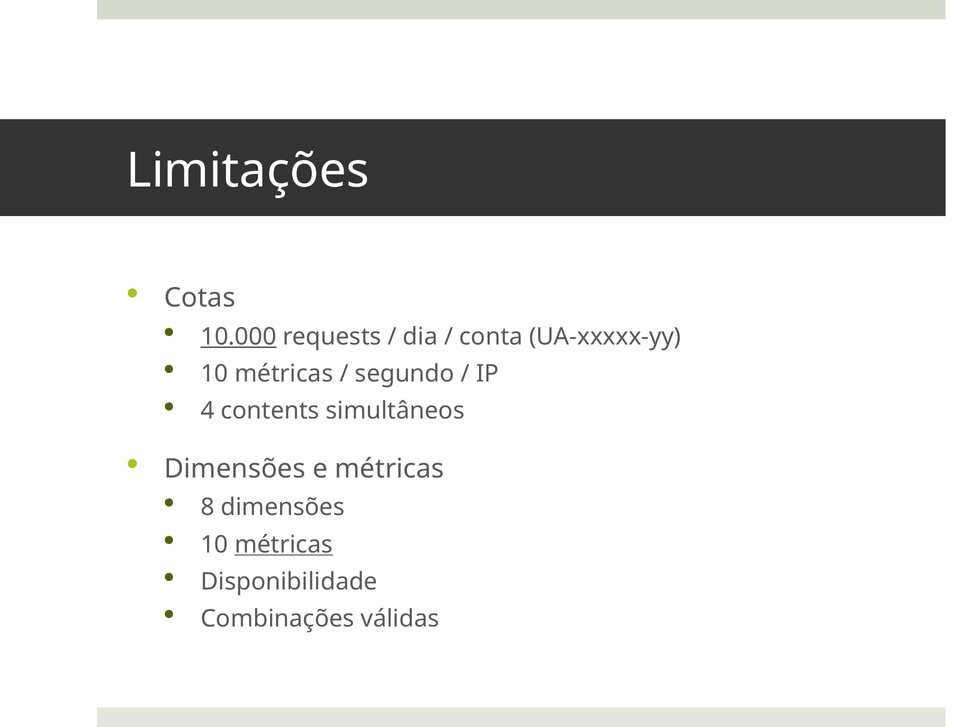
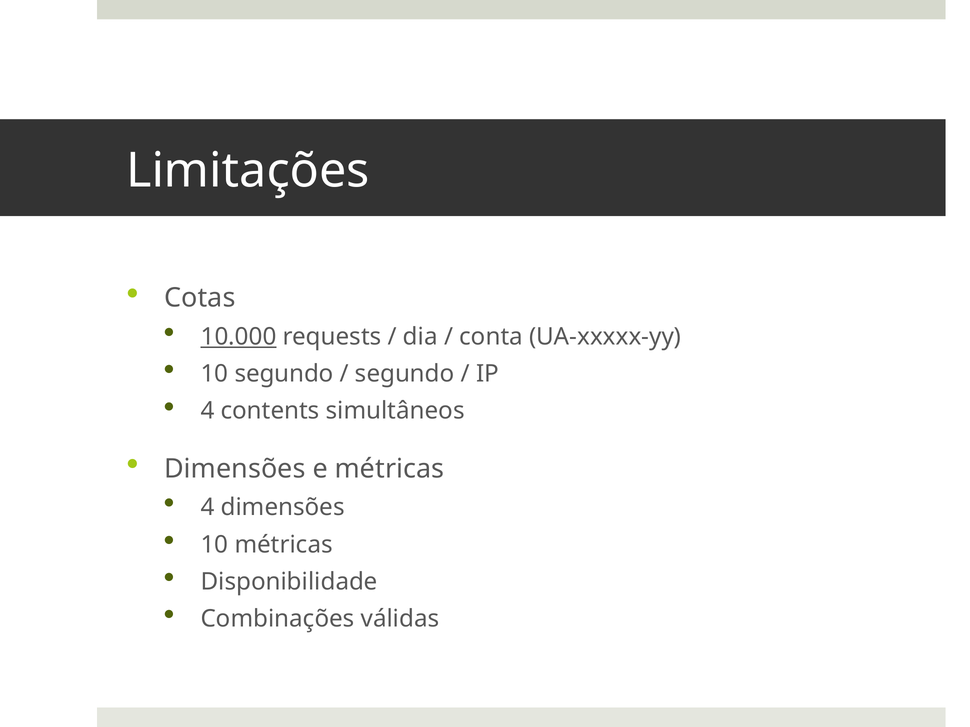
métricas: métricas -> segundo (284, 374)
8: 8 -> 4 (208, 508)
métricas underline: present -> none (284, 545)
